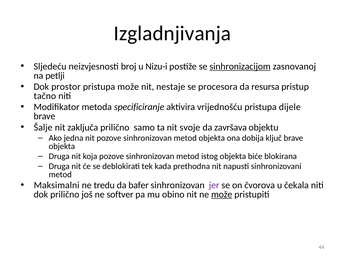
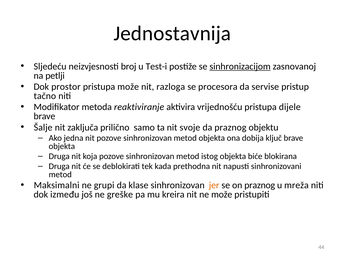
Izgladnjivanja: Izgladnjivanja -> Jednostavnija (172, 33)
Nizu-i: Nizu-i -> Test-i (156, 66)
nestaje: nestaje -> razloga (171, 87)
resursa: resursa -> servise (265, 87)
specificiranje: specificiranje -> reaktiviranje (139, 107)
da završava: završava -> praznog (230, 127)
tredu: tredu -> grupi (104, 185)
bafer: bafer -> klase (138, 185)
jer colour: purple -> orange (214, 185)
on čvorova: čvorova -> praznog (260, 185)
čekala: čekala -> mreža (296, 185)
dok prilično: prilično -> između (65, 194)
softver: softver -> greške (120, 194)
obino: obino -> kreira (173, 194)
može underline: present -> none (222, 194)
